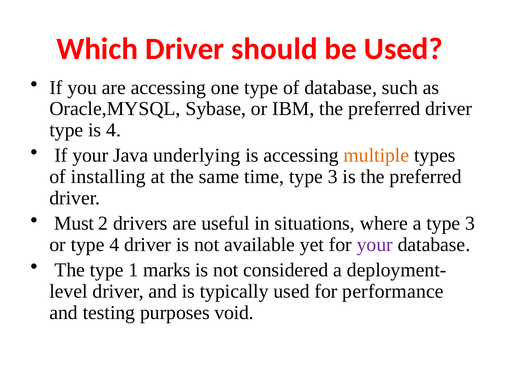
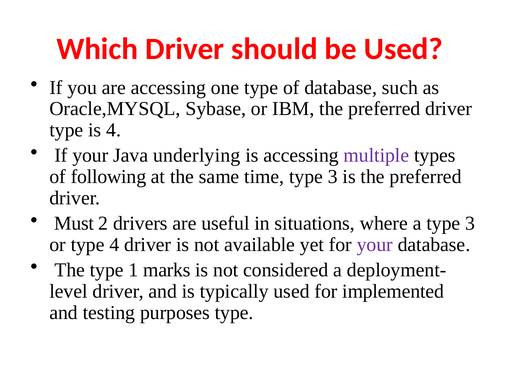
multiple colour: orange -> purple (376, 156)
installing: installing -> following (108, 177)
performance: performance -> implemented (393, 291)
purposes void: void -> type (234, 313)
